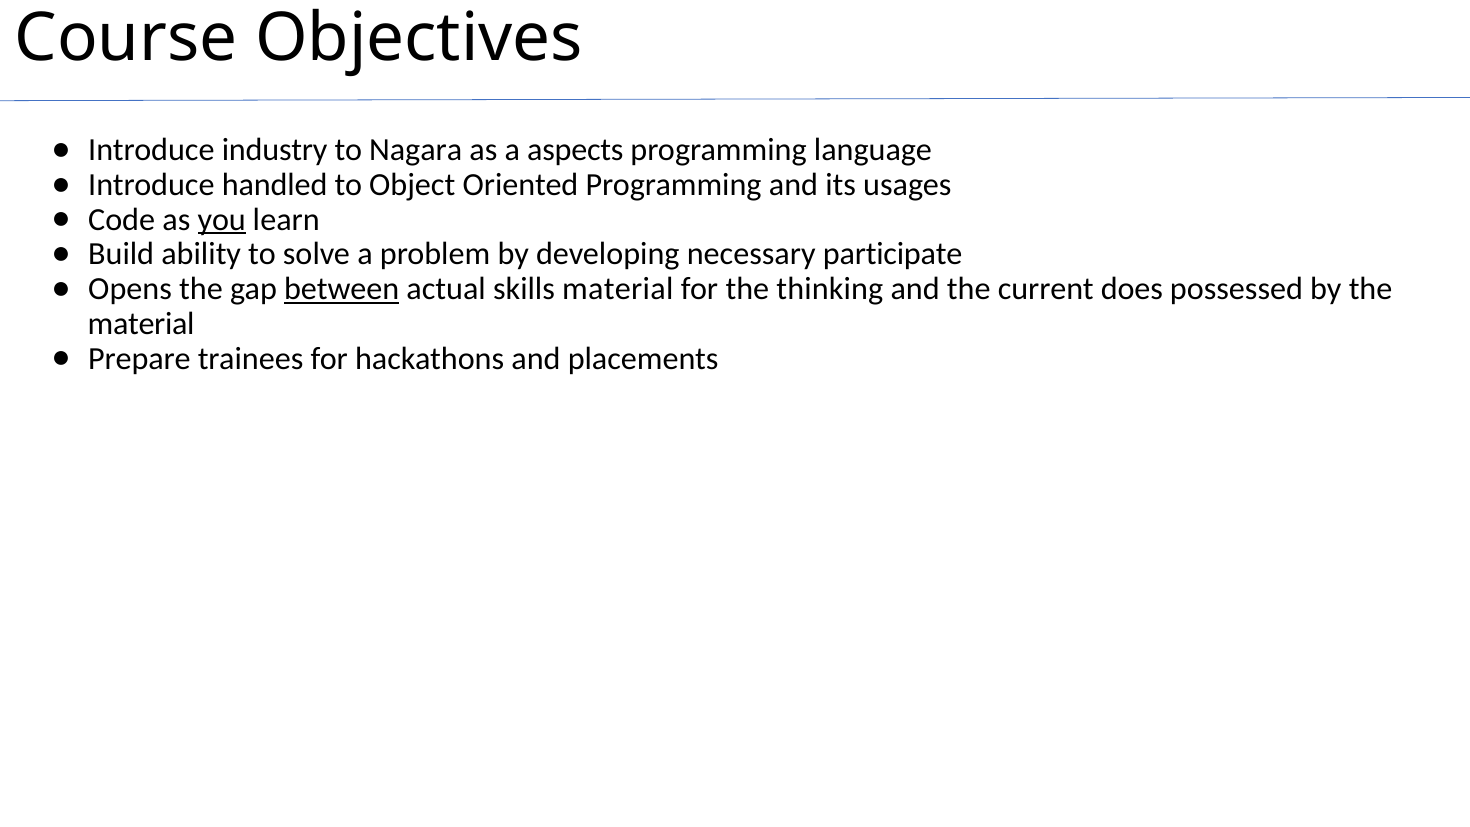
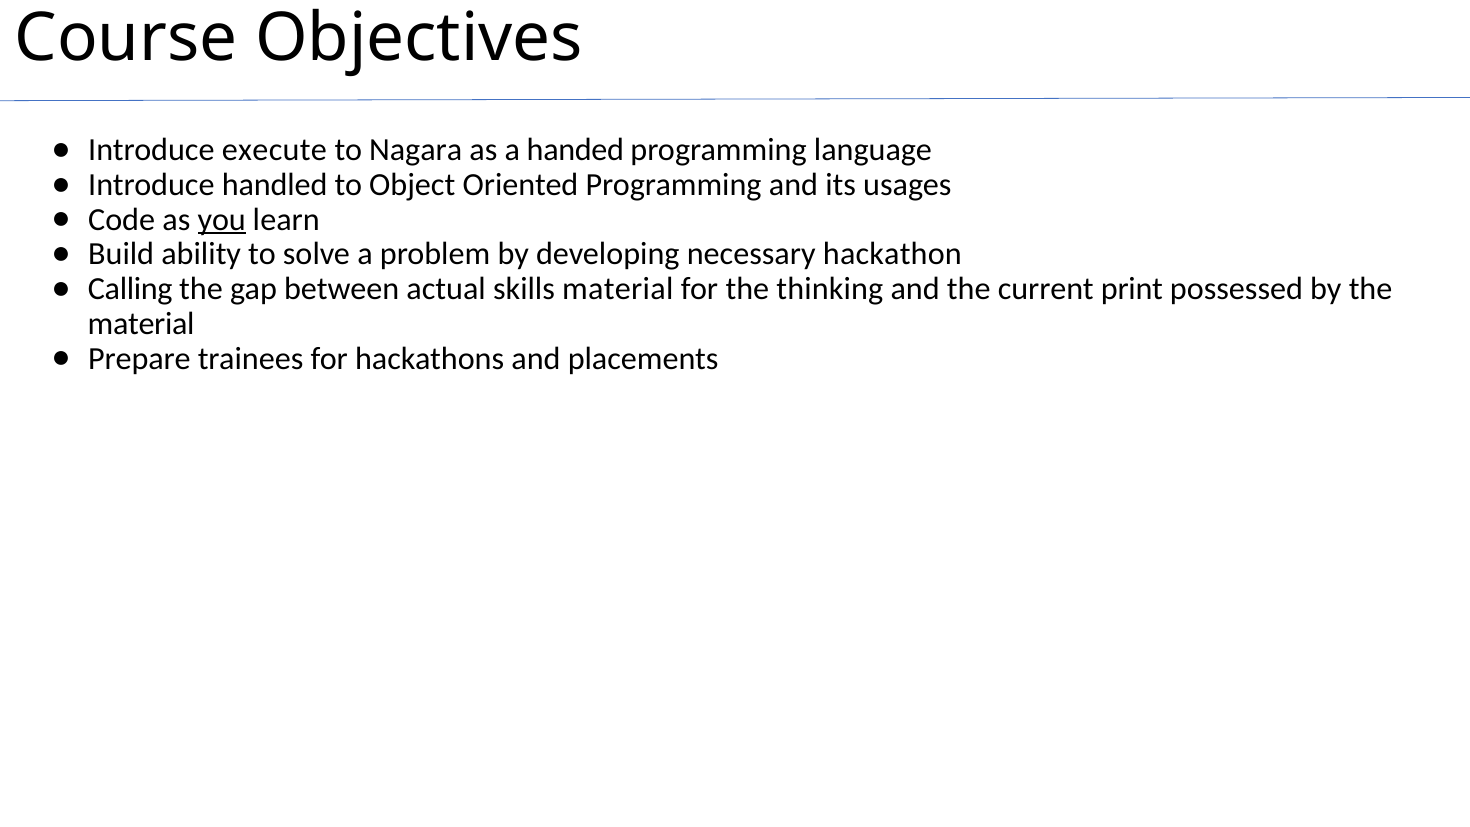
industry: industry -> execute (274, 150)
aspects: aspects -> handed (575, 150)
participate: participate -> hackathon (892, 254)
Opens: Opens -> Calling (130, 289)
between underline: present -> none (342, 289)
does: does -> print (1132, 289)
